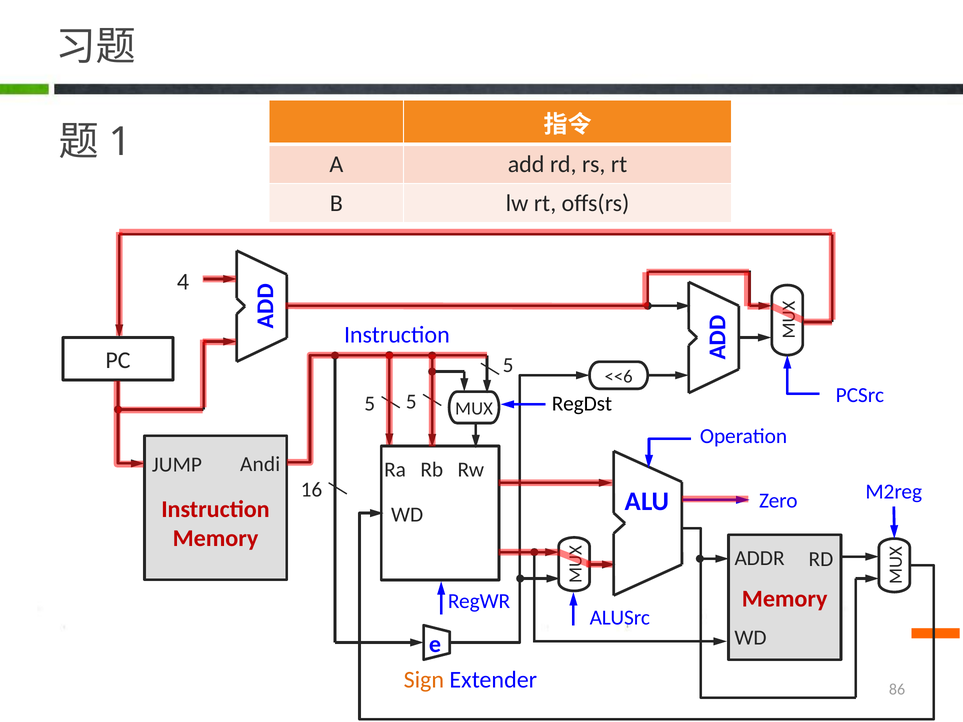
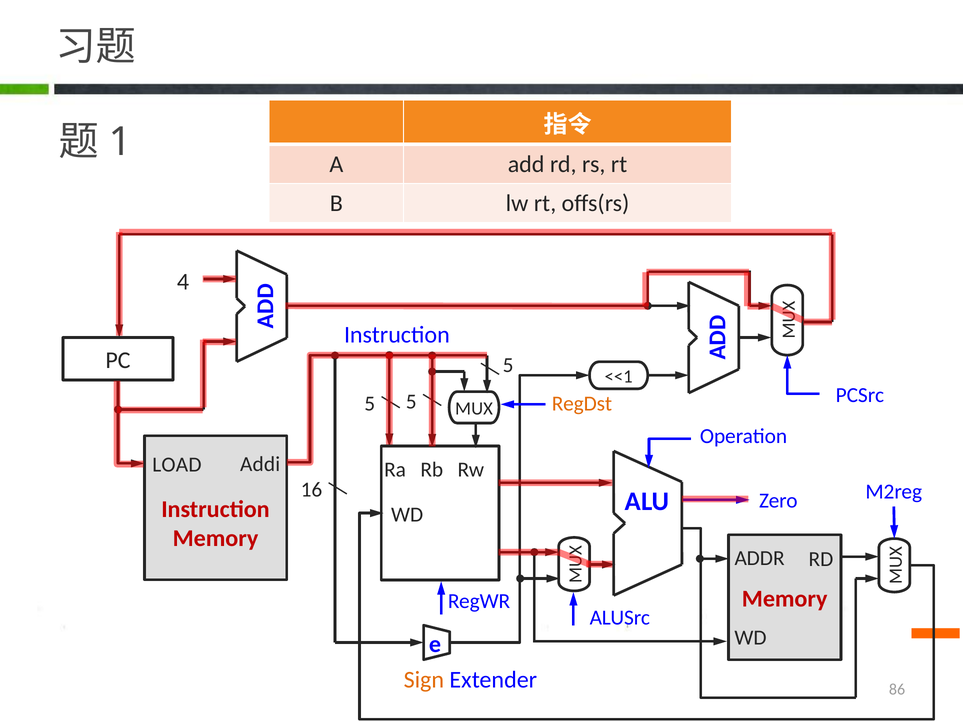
<<6: <<6 -> <<1 (619, 377)
RegDst colour: black -> orange (582, 404)
Andi: Andi -> Addi (260, 465)
JUMP: JUMP -> LOAD (177, 465)
